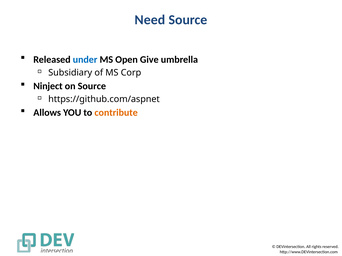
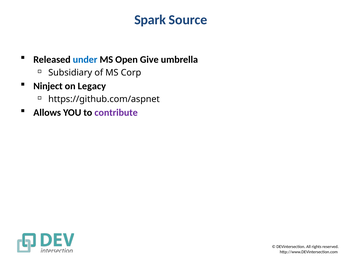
Need: Need -> Spark (150, 20)
on Source: Source -> Legacy (92, 86)
contribute colour: orange -> purple (116, 113)
